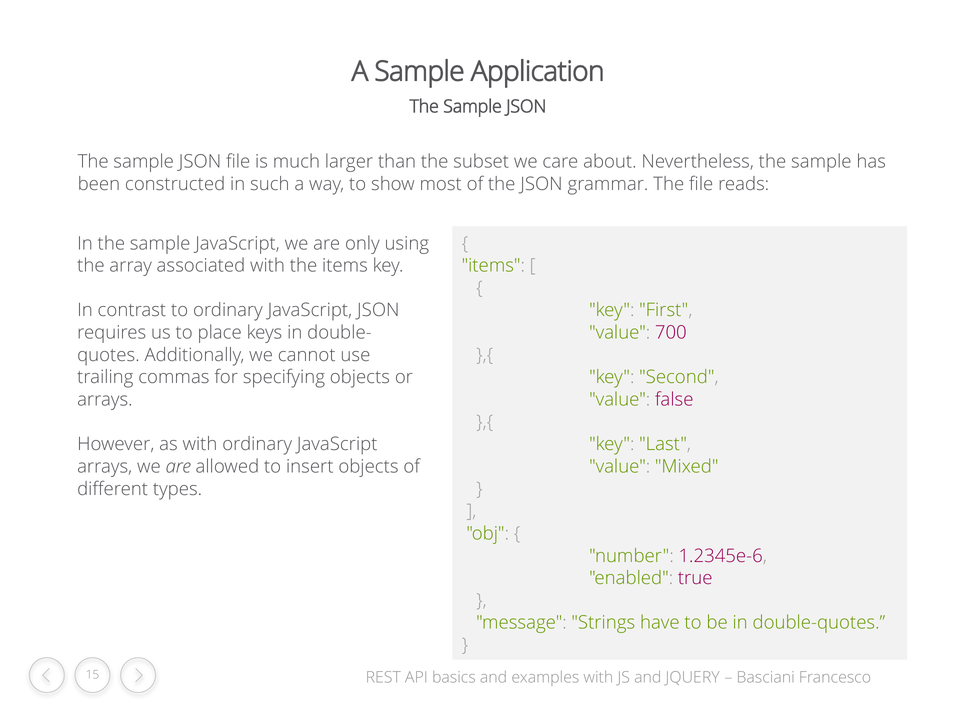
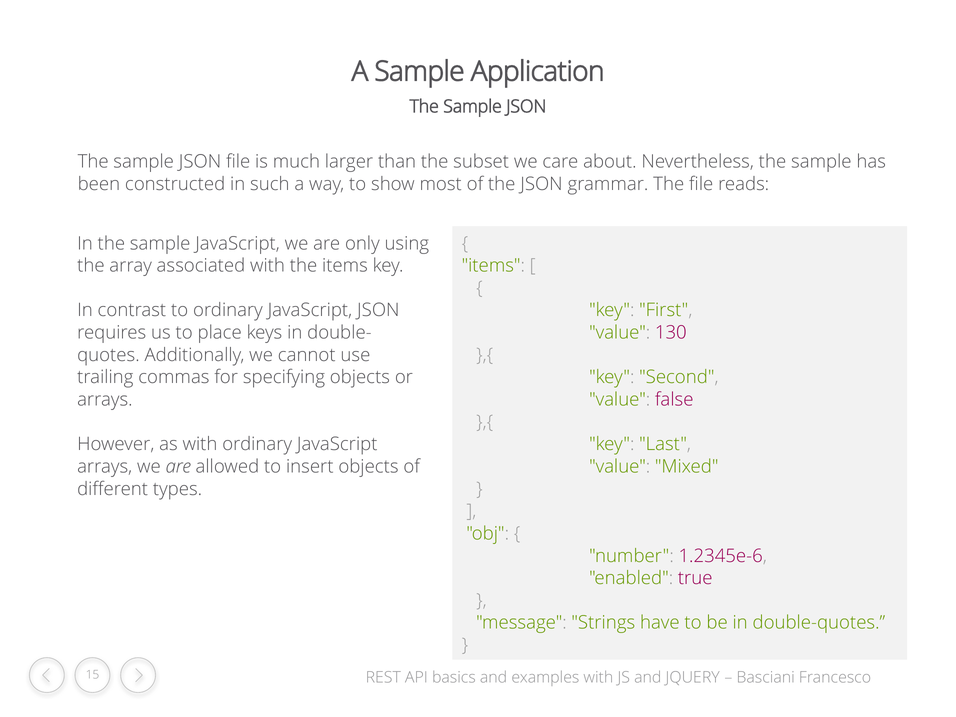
700: 700 -> 130 (671, 333)
